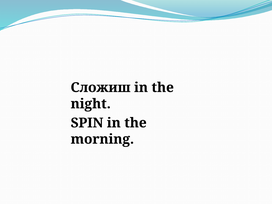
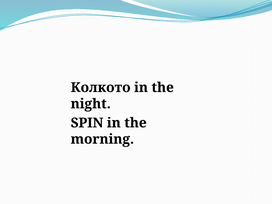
Сложиш: Сложиш -> Колкото (101, 88)
